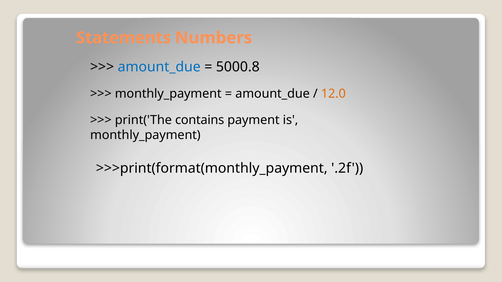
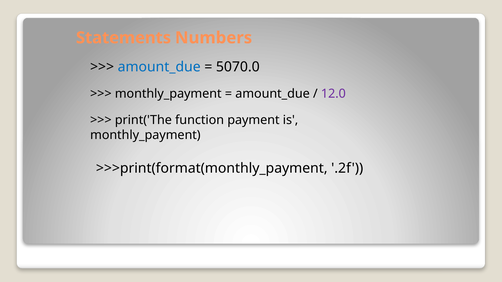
5000.8: 5000.8 -> 5070.0 (238, 67)
12.0 colour: orange -> purple (333, 94)
contains: contains -> function (200, 120)
